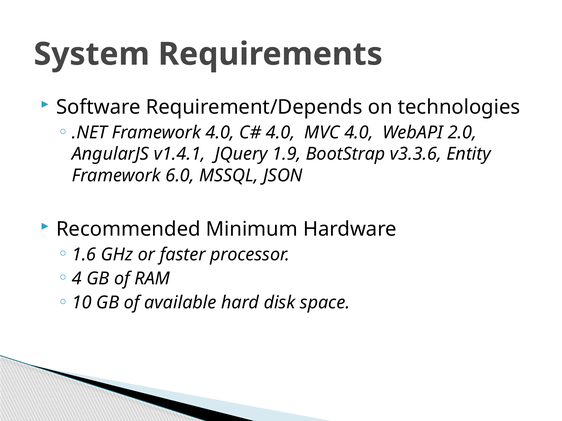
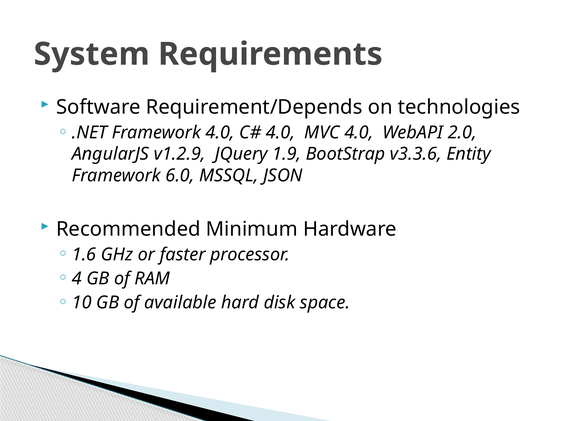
v1.4.1: v1.4.1 -> v1.2.9 (180, 154)
